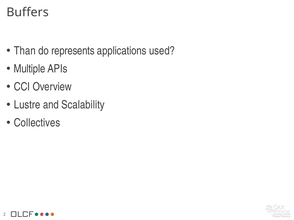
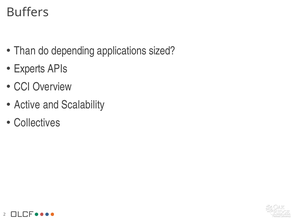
represents: represents -> depending (73, 51)
used: used -> sized (162, 51)
Multiple: Multiple -> Experts (29, 69)
Lustre: Lustre -> Active (27, 105)
